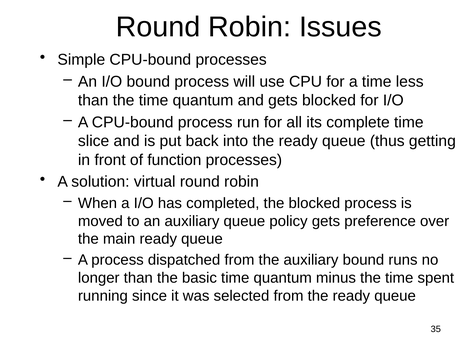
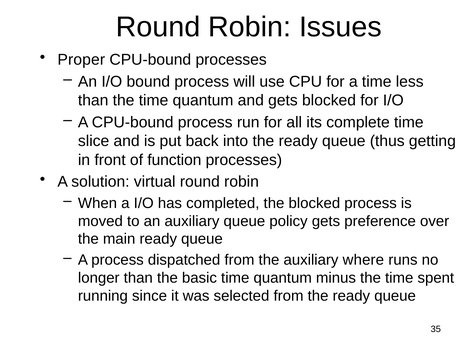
Simple: Simple -> Proper (81, 60)
auxiliary bound: bound -> where (363, 260)
